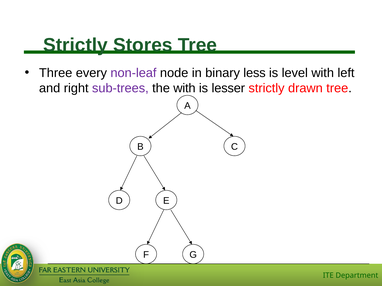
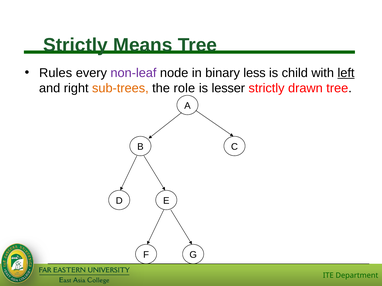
Stores: Stores -> Means (143, 45)
Three: Three -> Rules (56, 73)
level: level -> child (295, 73)
left underline: none -> present (346, 73)
sub-trees colour: purple -> orange (120, 88)
the with: with -> role (184, 88)
